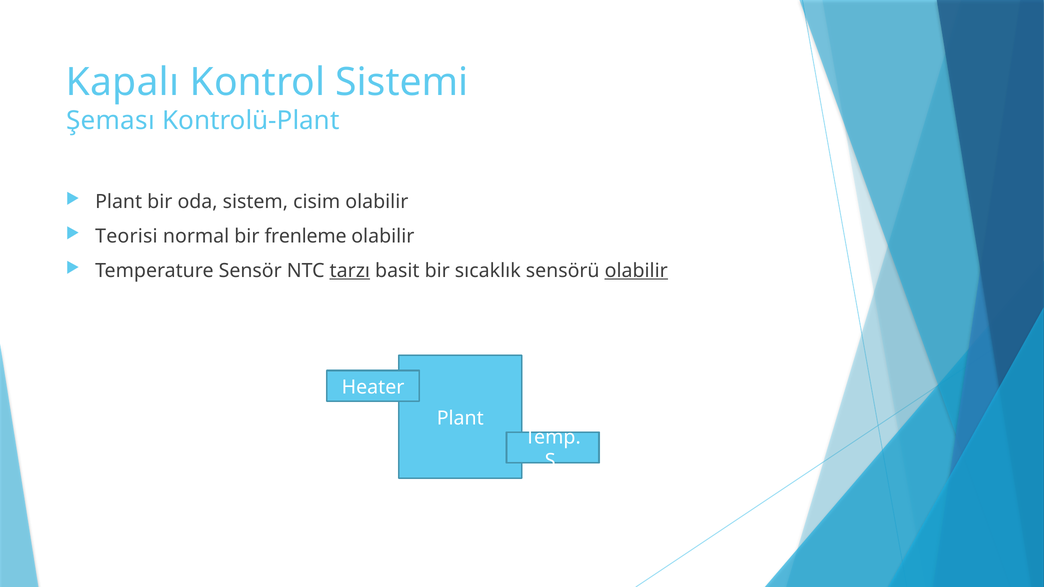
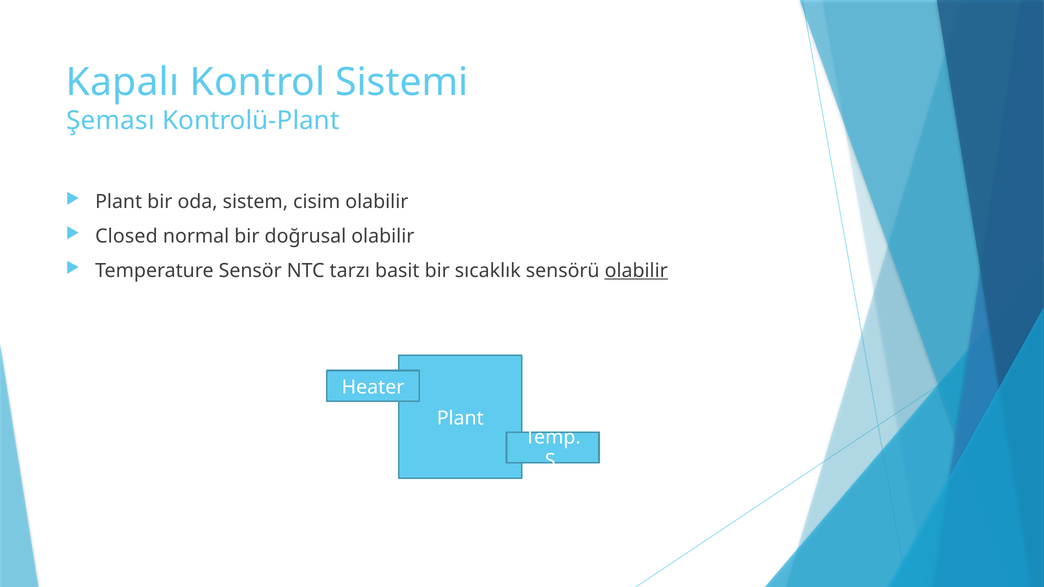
Teorisi: Teorisi -> Closed (126, 236)
frenleme: frenleme -> doğrusal (305, 236)
tarzı underline: present -> none (350, 271)
